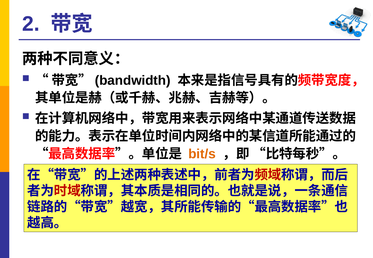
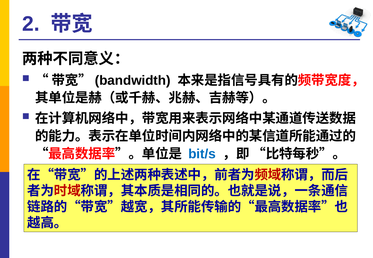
bit/s colour: orange -> blue (202, 154)
